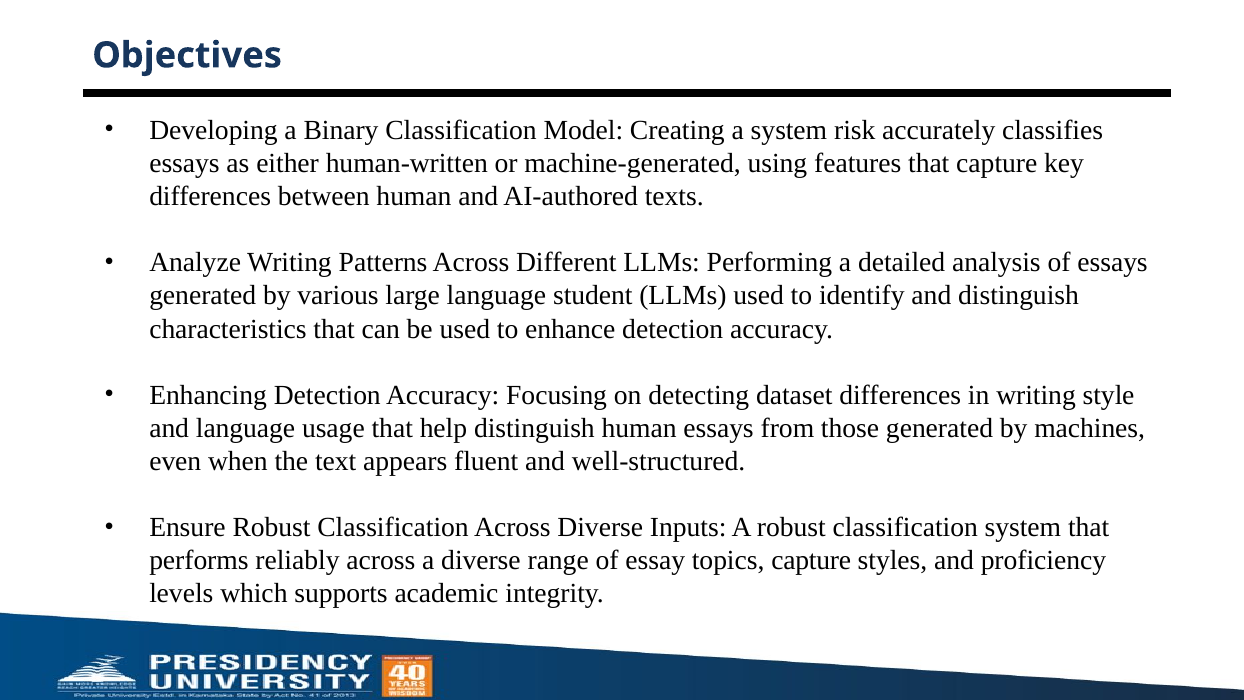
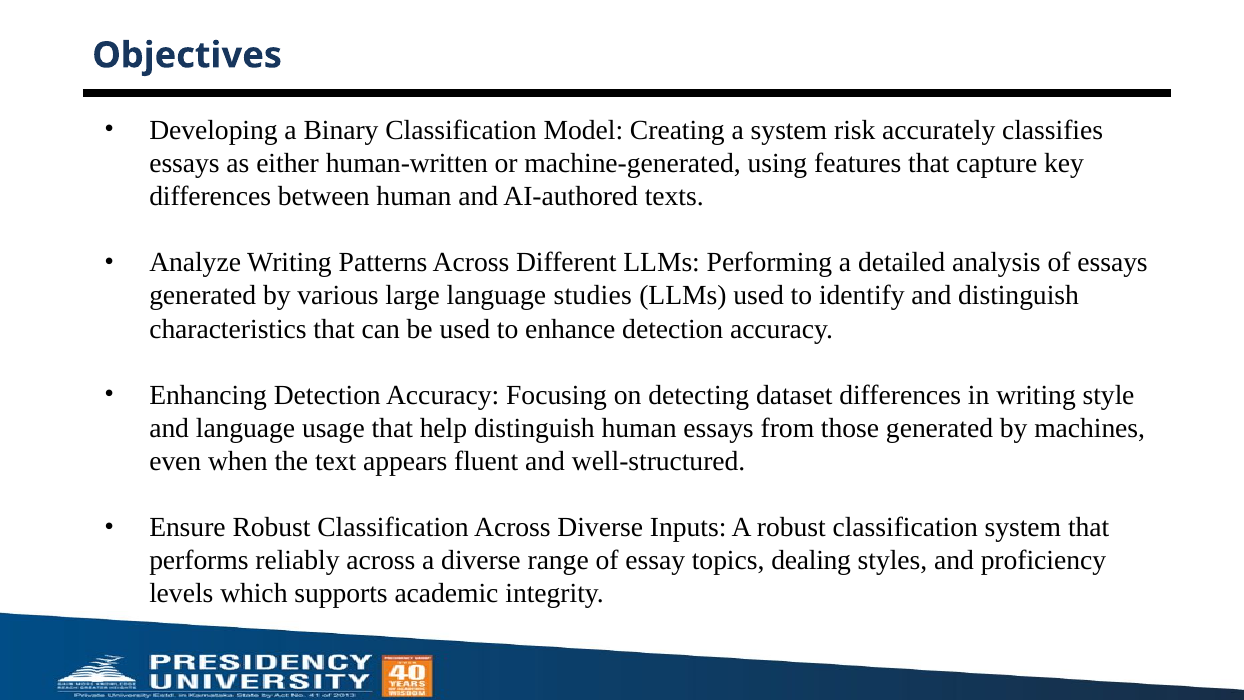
student: student -> studies (593, 296)
topics capture: capture -> dealing (811, 561)
